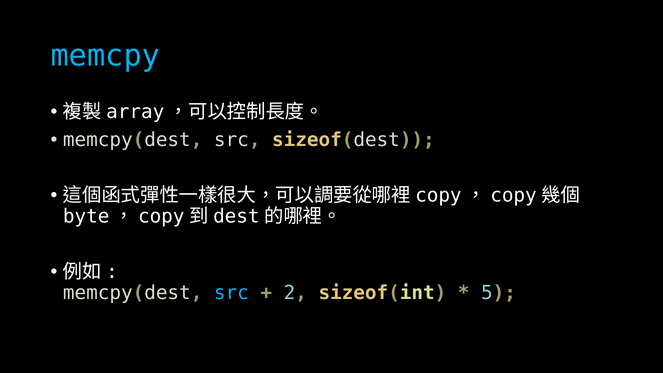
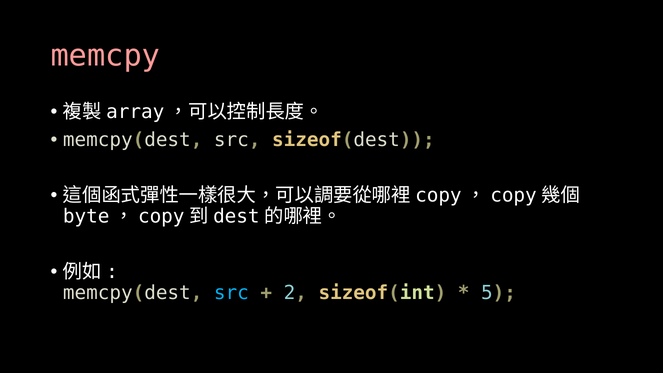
memcpy colour: light blue -> pink (105, 56)
